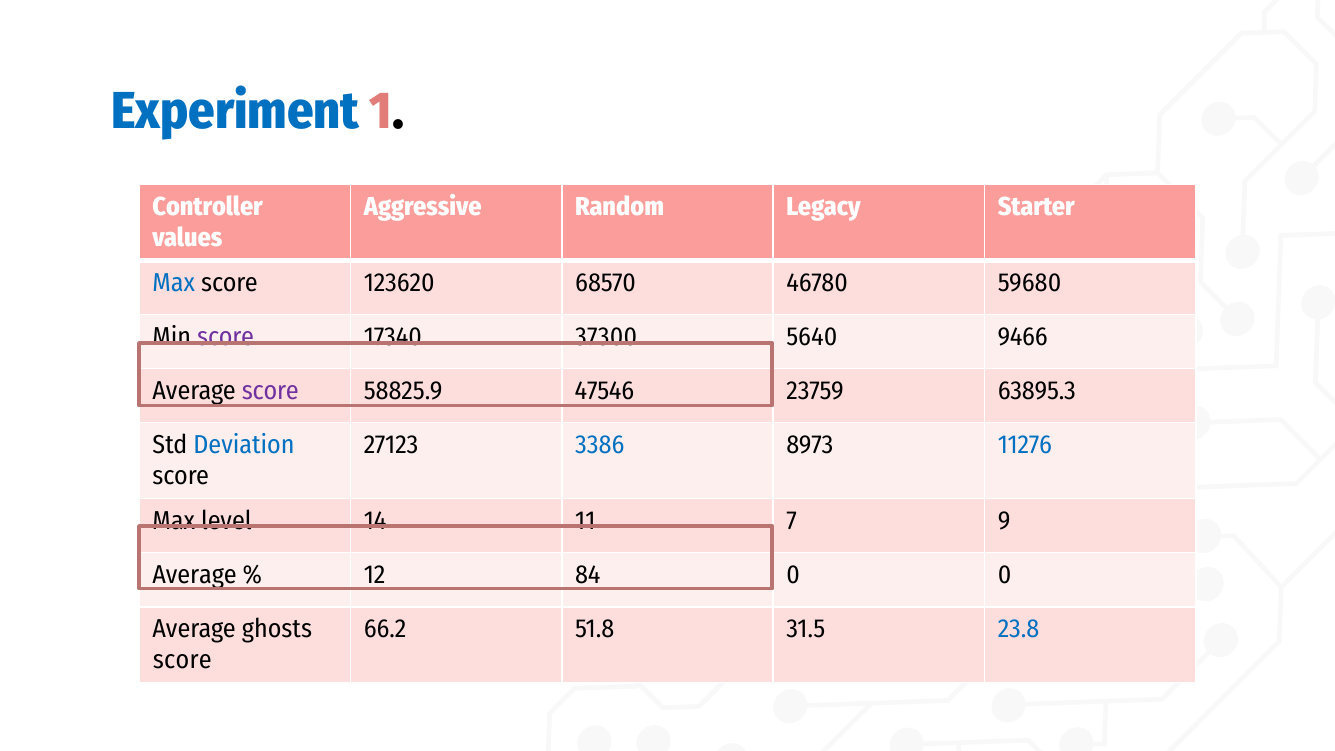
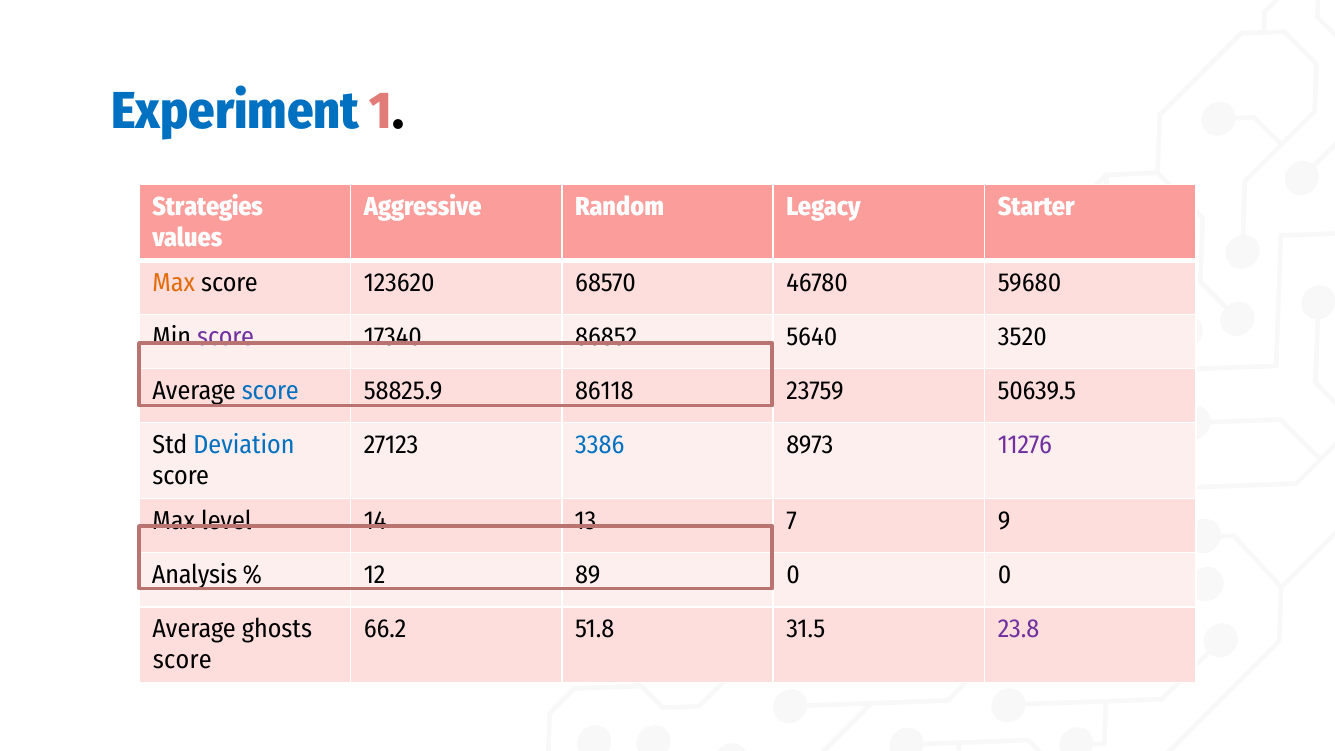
Controller: Controller -> Strategies (208, 207)
Max colour: blue -> orange (174, 283)
37300: 37300 -> 86852 (606, 337)
9466: 9466 -> 3520 (1022, 337)
score colour: purple -> blue (270, 391)
47546: 47546 -> 86118 (604, 391)
63895.3: 63895.3 -> 50639.5 (1037, 391)
11276 colour: blue -> purple (1025, 445)
11: 11 -> 13 (586, 521)
Average: Average -> Analysis (195, 575)
84: 84 -> 89 (588, 575)
23.8 colour: blue -> purple (1019, 629)
